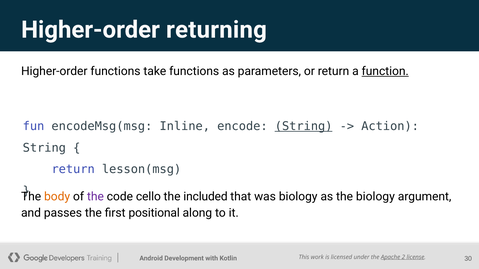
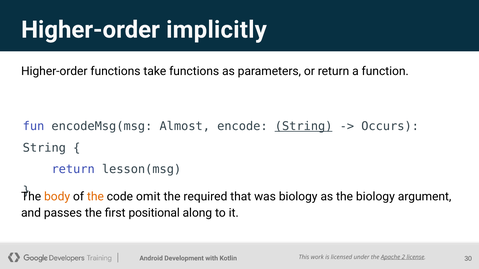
returning: returning -> implicitly (216, 30)
function underline: present -> none (385, 71)
Inline: Inline -> Almost (185, 127)
Action: Action -> Occurs (390, 127)
the colour: purple -> orange (95, 197)
cello: cello -> omit (148, 197)
included: included -> required (205, 197)
